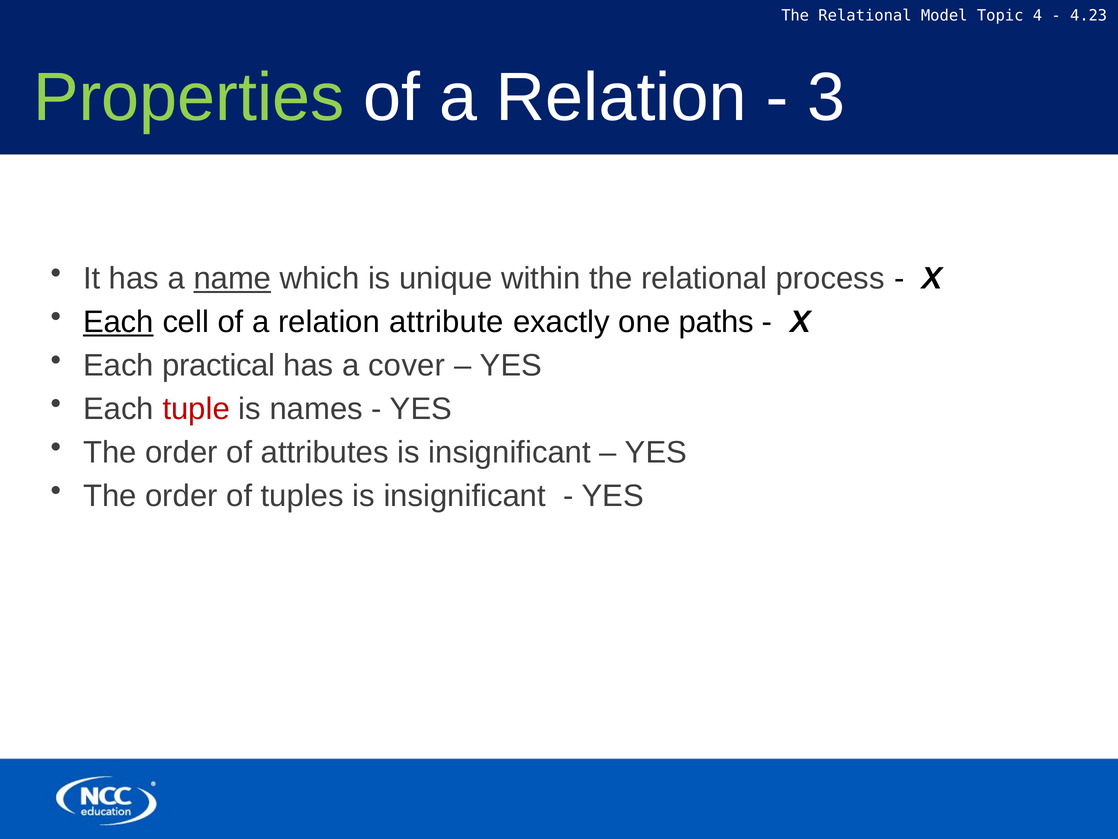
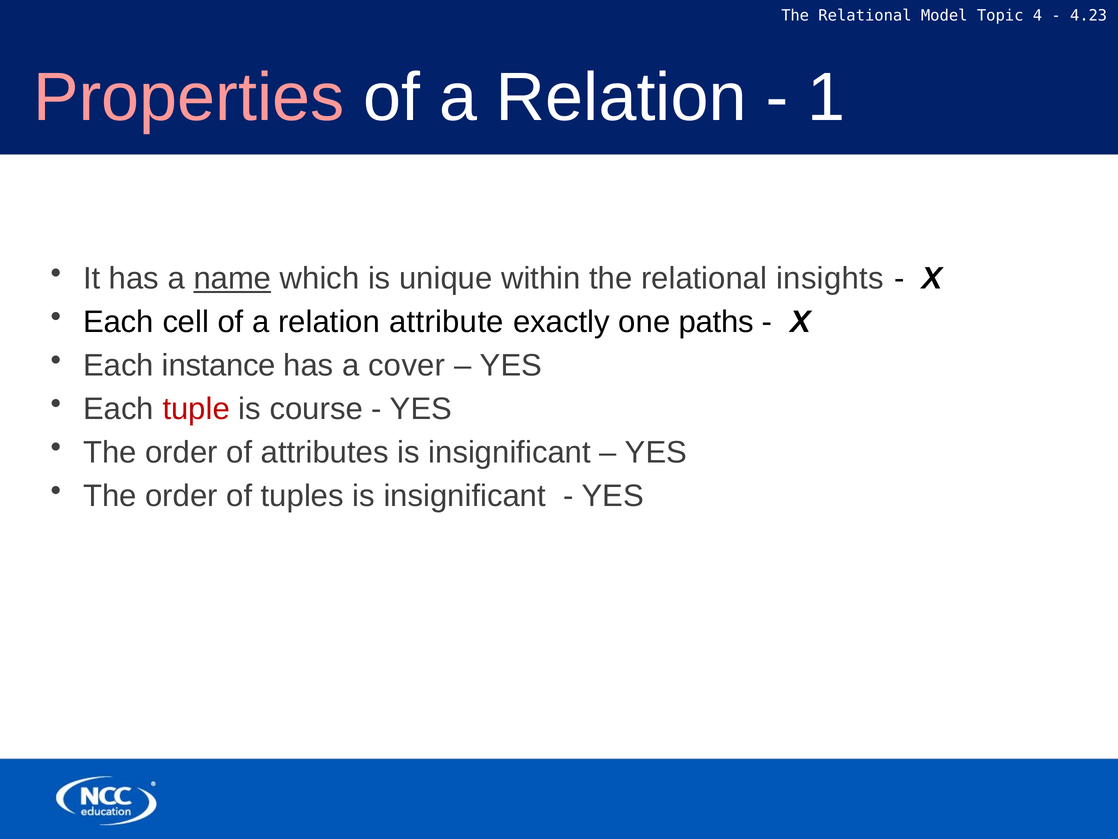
Properties colour: light green -> pink (189, 98)
3: 3 -> 1 (826, 98)
process: process -> insights (830, 278)
Each underline: present -> none (118, 322)
practical: practical -> instance (219, 365)
names: names -> course (316, 409)
